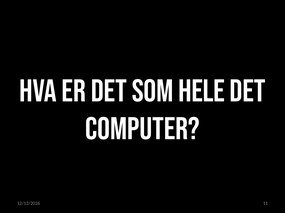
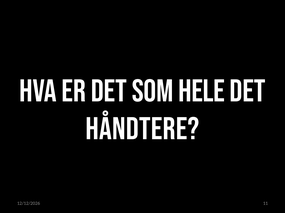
COMPUTER: COMPUTER -> HÅNDTERE (142, 129)
